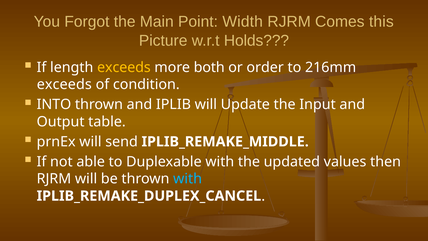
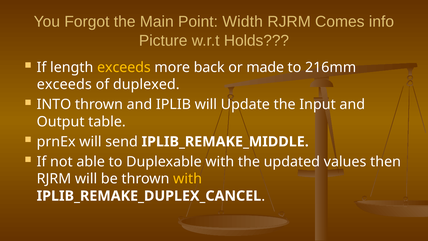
this: this -> info (381, 22)
both: both -> back (209, 67)
order: order -> made (265, 67)
condition: condition -> duplexed (146, 84)
with colour: light blue -> yellow (188, 179)
